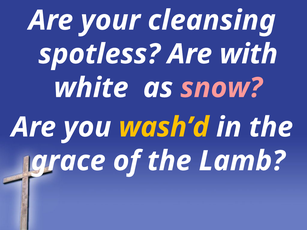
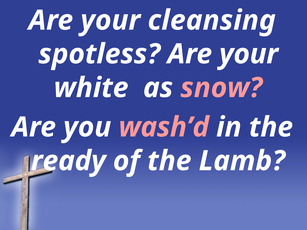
spotless Are with: with -> your (249, 54)
wash’d colour: yellow -> pink (164, 127)
grace: grace -> ready (68, 161)
